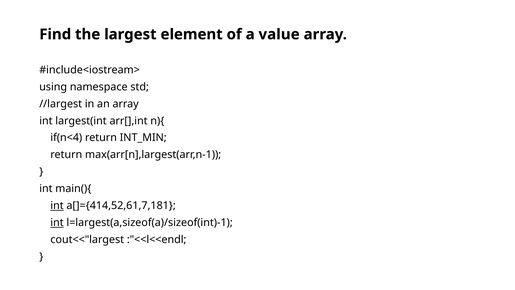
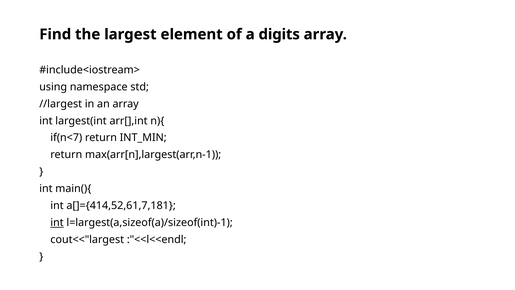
value: value -> digits (279, 34)
if(n<4: if(n<4 -> if(n<7 (66, 138)
int underline: present -> none (57, 205)
